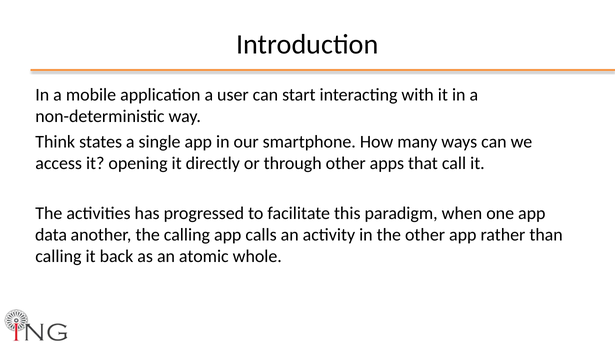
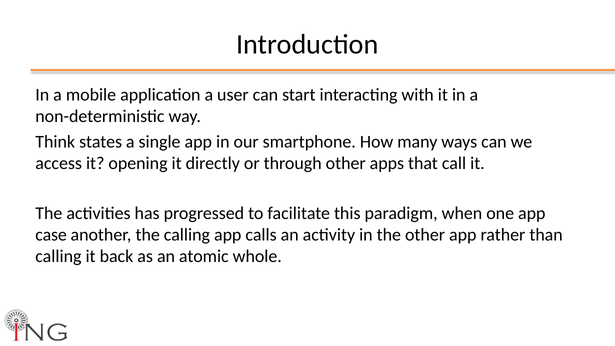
data: data -> case (51, 235)
